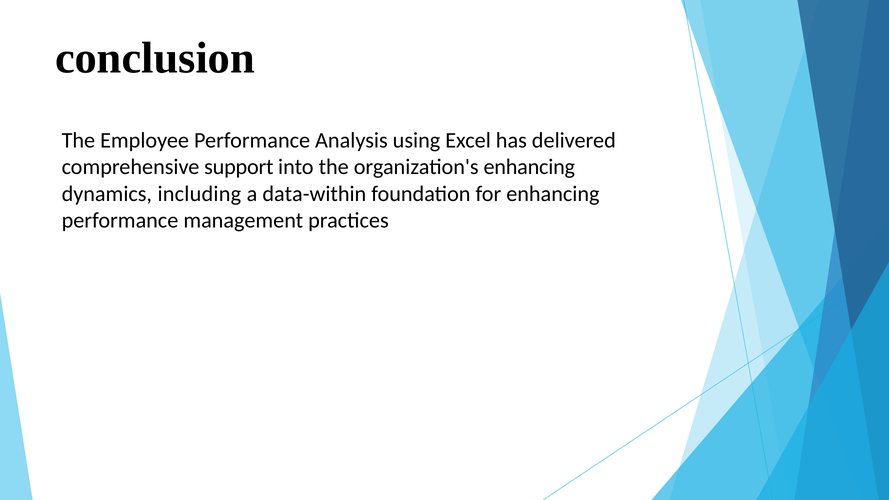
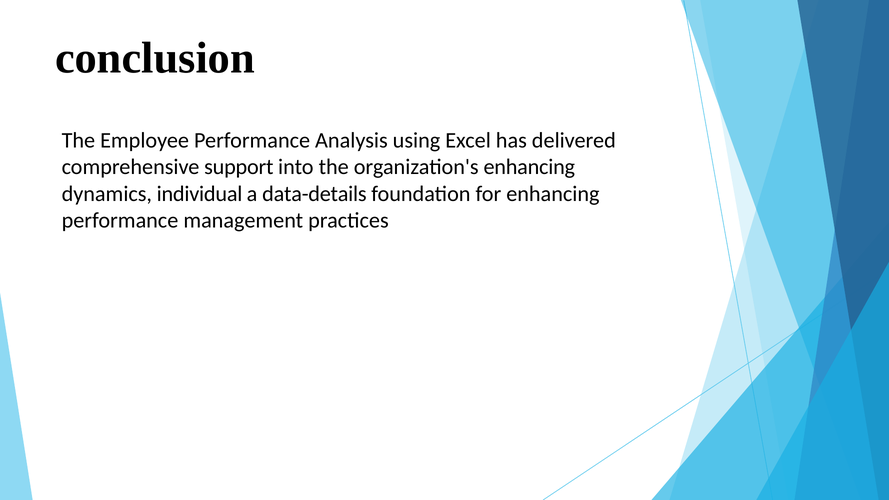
including: including -> individual (200, 194)
data-within: data-within -> data-details (314, 194)
